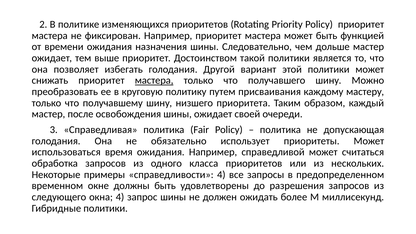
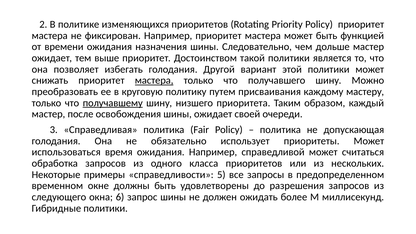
получавшему underline: none -> present (113, 103)
справедливости 4: 4 -> 5 (221, 175)
окна 4: 4 -> 6 (120, 197)
